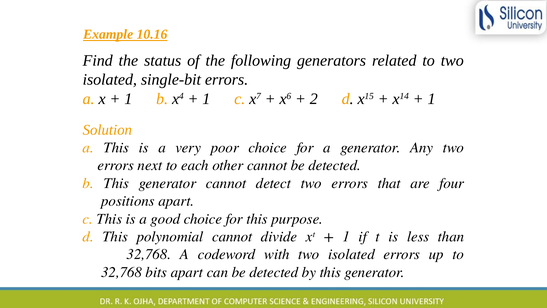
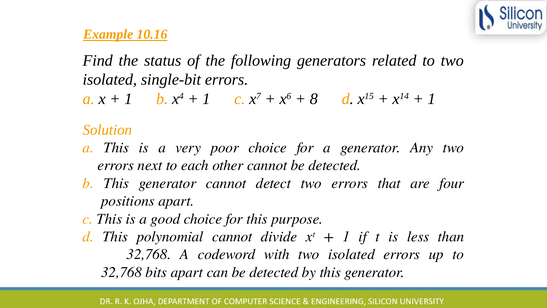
2: 2 -> 8 (314, 99)
